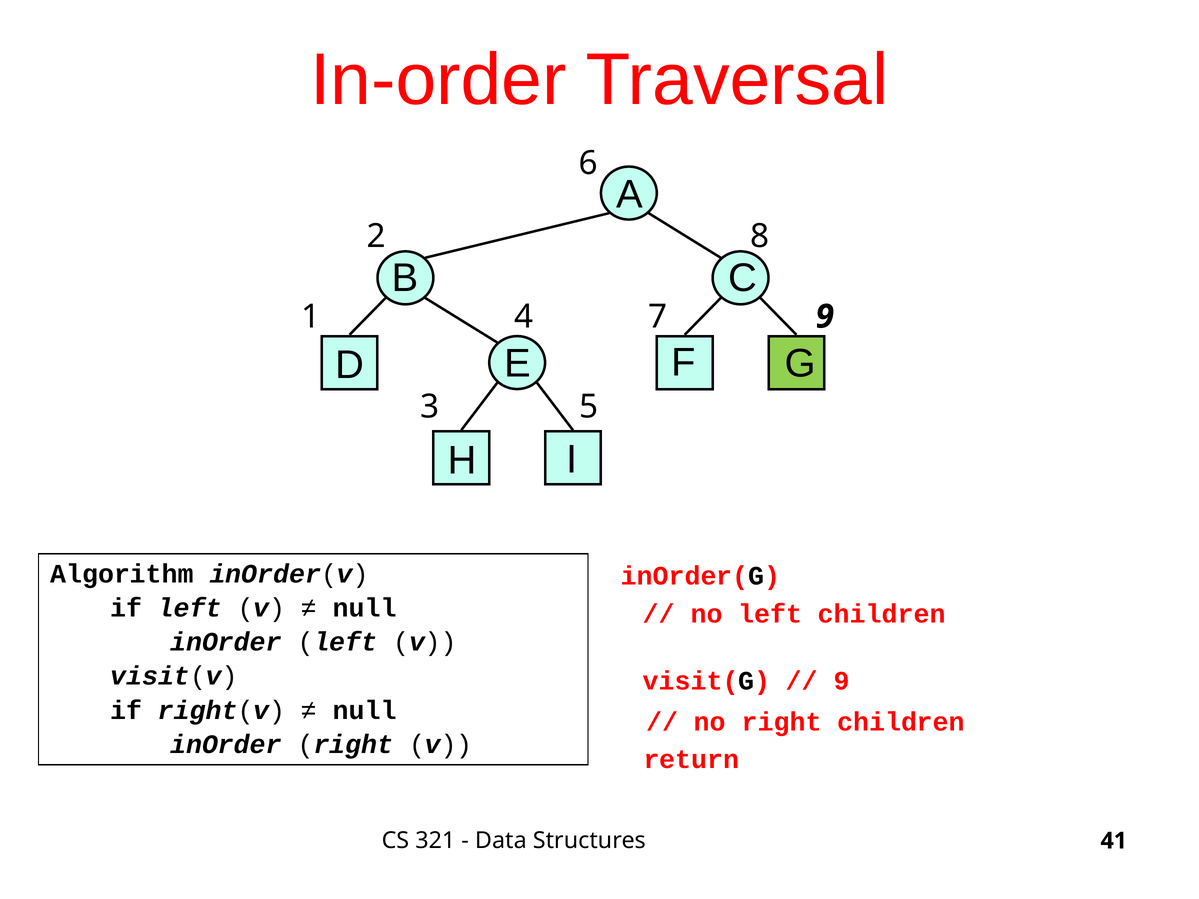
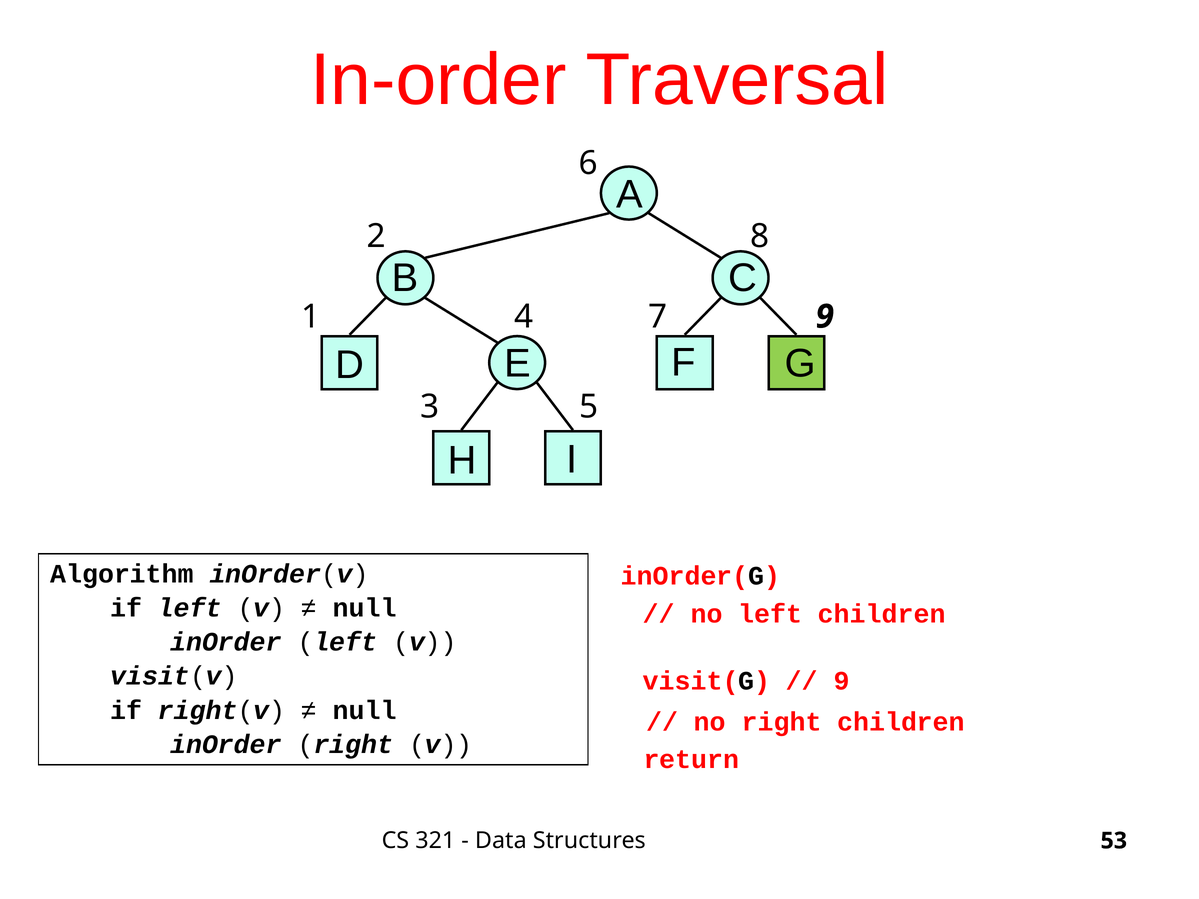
41: 41 -> 53 (1114, 841)
